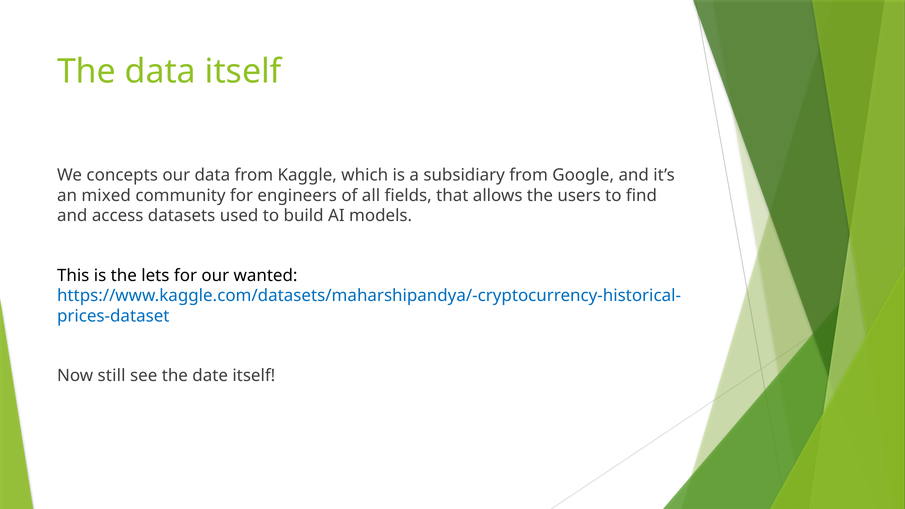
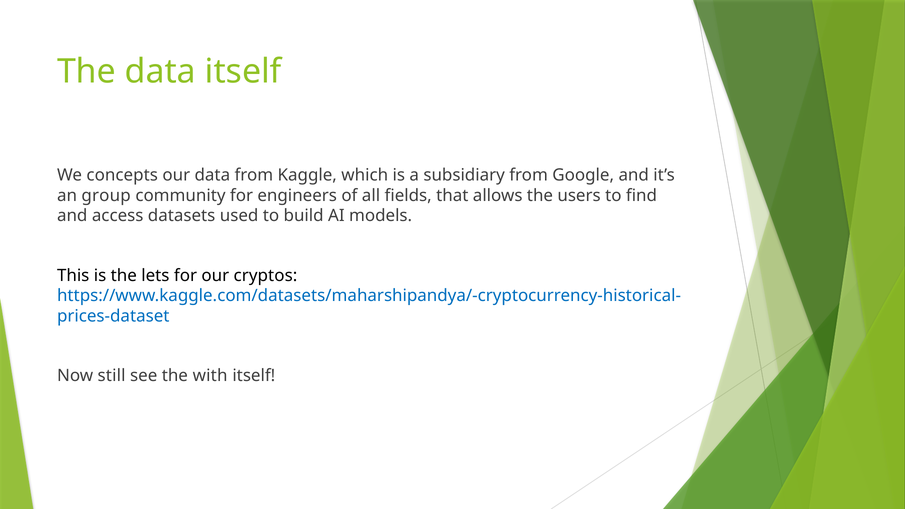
mixed: mixed -> group (106, 196)
wanted: wanted -> cryptos (265, 275)
date: date -> with (210, 376)
